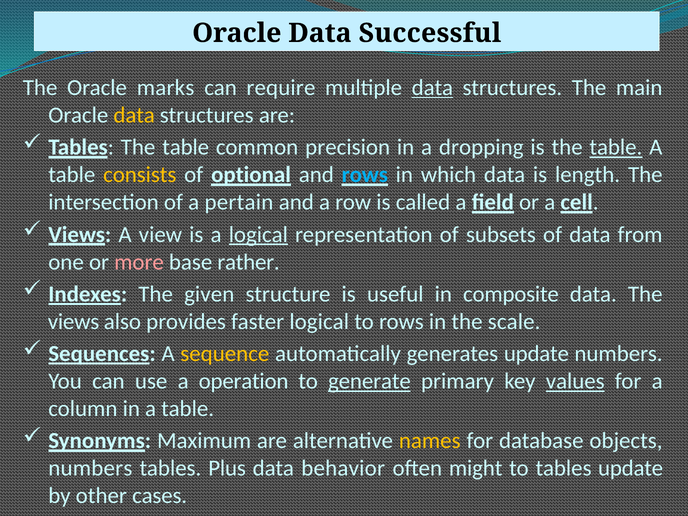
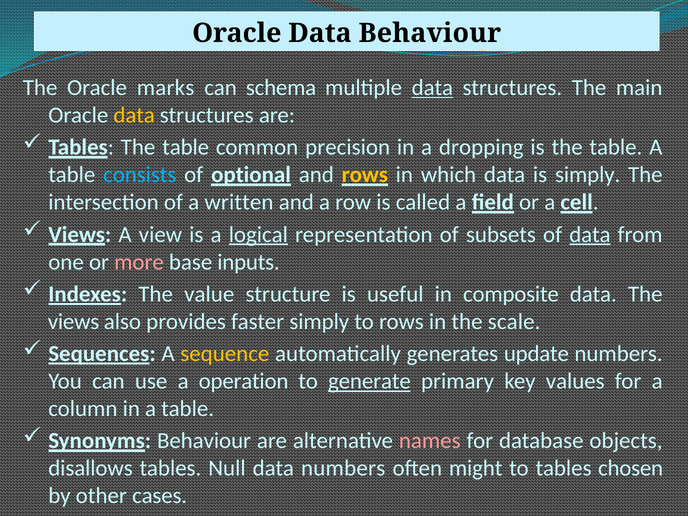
Data Successful: Successful -> Behaviour (430, 33)
require: require -> schema (281, 88)
table underline: present -> none (616, 147)
consists colour: yellow -> light blue (140, 175)
rows colour: light blue -> yellow (365, 175)
is length: length -> simply (588, 175)
pertain: pertain -> written (239, 202)
data underline: none -> present (590, 234)
rather: rather -> inputs (249, 262)
given: given -> value (209, 294)
faster logical: logical -> simply (319, 322)
values underline: present -> none (575, 381)
Synonyms Maximum: Maximum -> Behaviour (204, 441)
names colour: yellow -> pink (430, 441)
numbers: numbers -> disallows (91, 468)
Plus: Plus -> Null (227, 468)
data behavior: behavior -> numbers (343, 468)
tables update: update -> chosen (631, 468)
